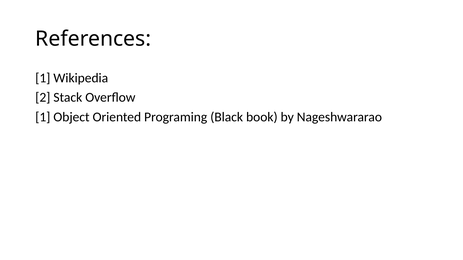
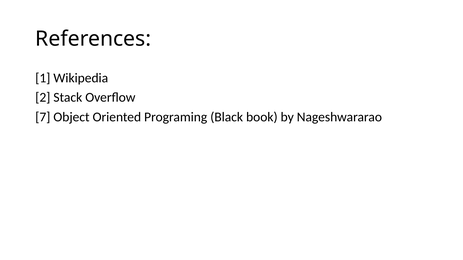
1: 1 -> 7 (43, 117)
